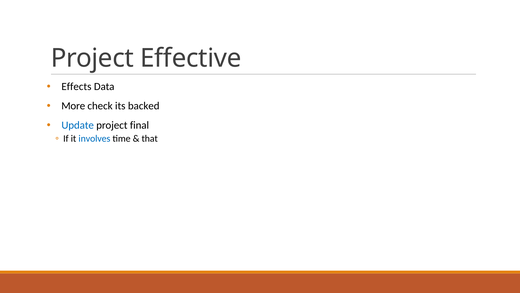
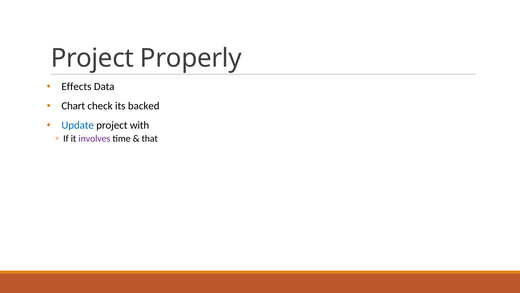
Effective: Effective -> Properly (191, 58)
More: More -> Chart (73, 106)
final: final -> with (140, 125)
involves colour: blue -> purple (94, 138)
